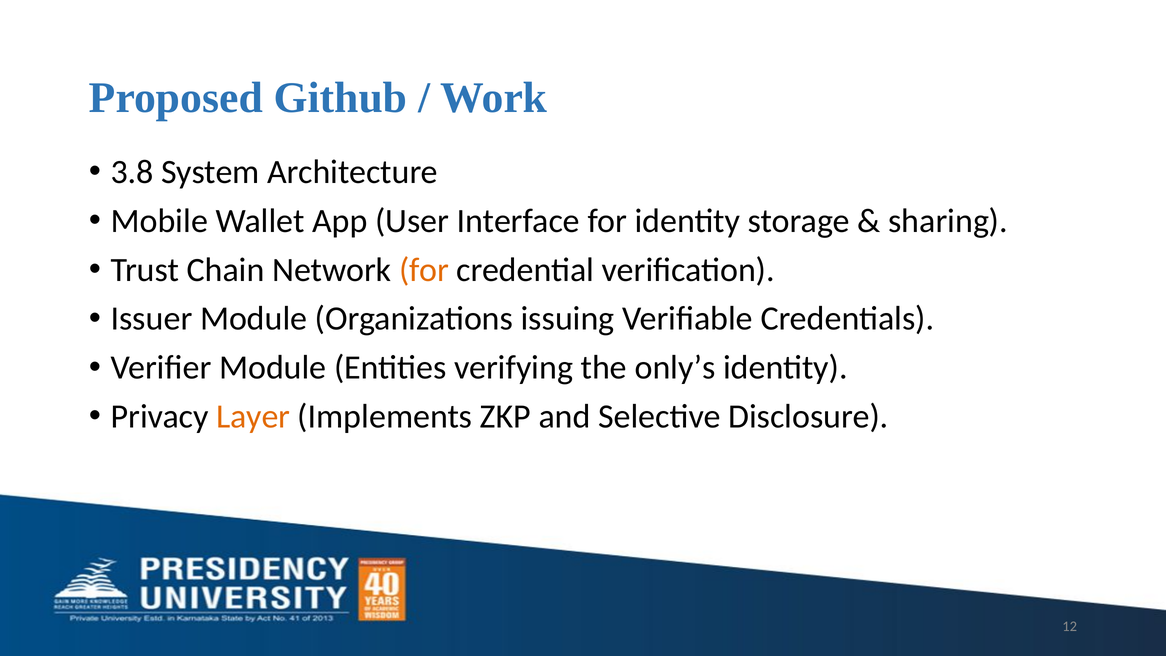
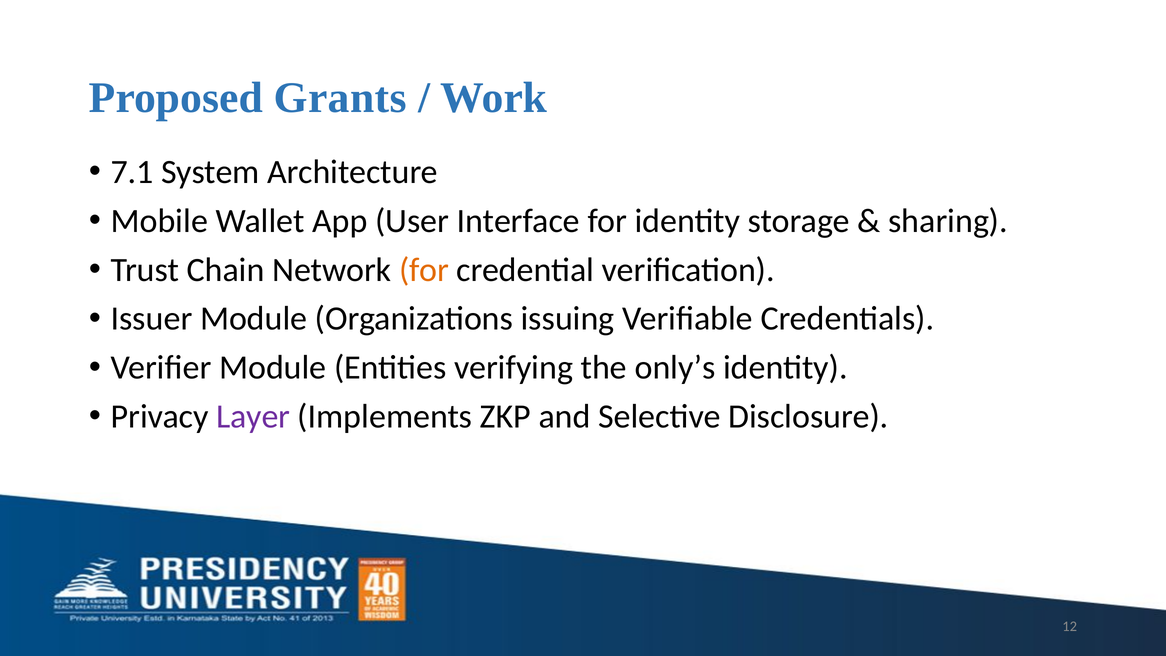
Github: Github -> Grants (340, 98)
3.8: 3.8 -> 7.1 (132, 172)
Layer colour: orange -> purple (253, 416)
